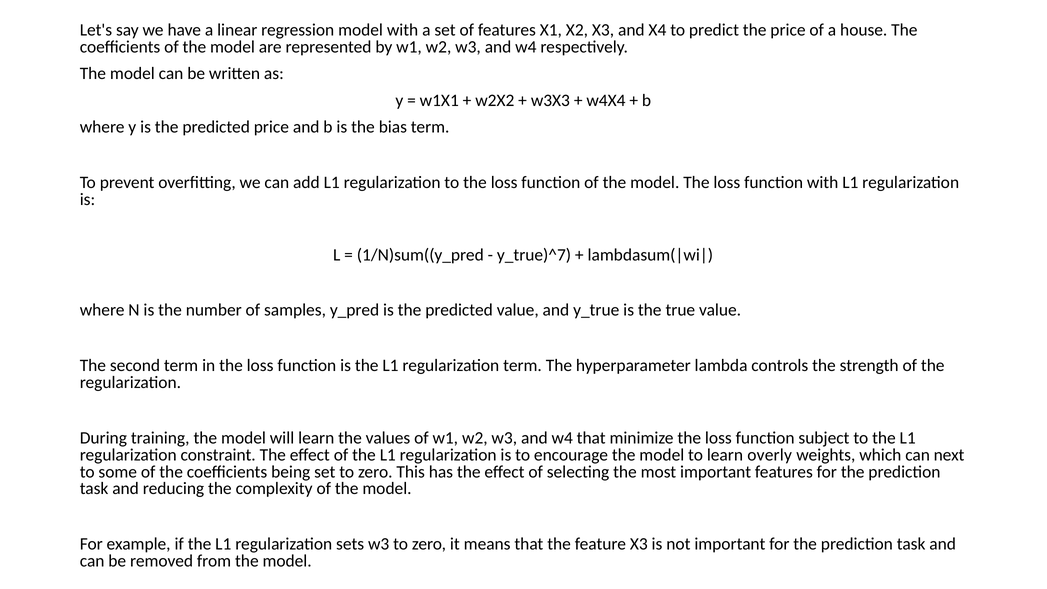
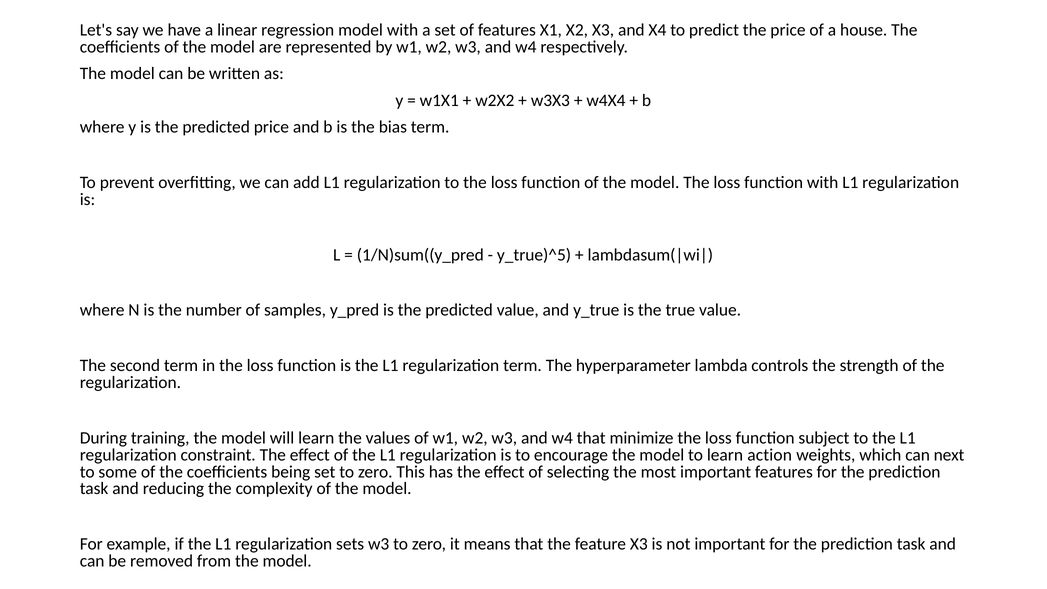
y_true)^7: y_true)^7 -> y_true)^5 (534, 255)
overly: overly -> action (770, 455)
